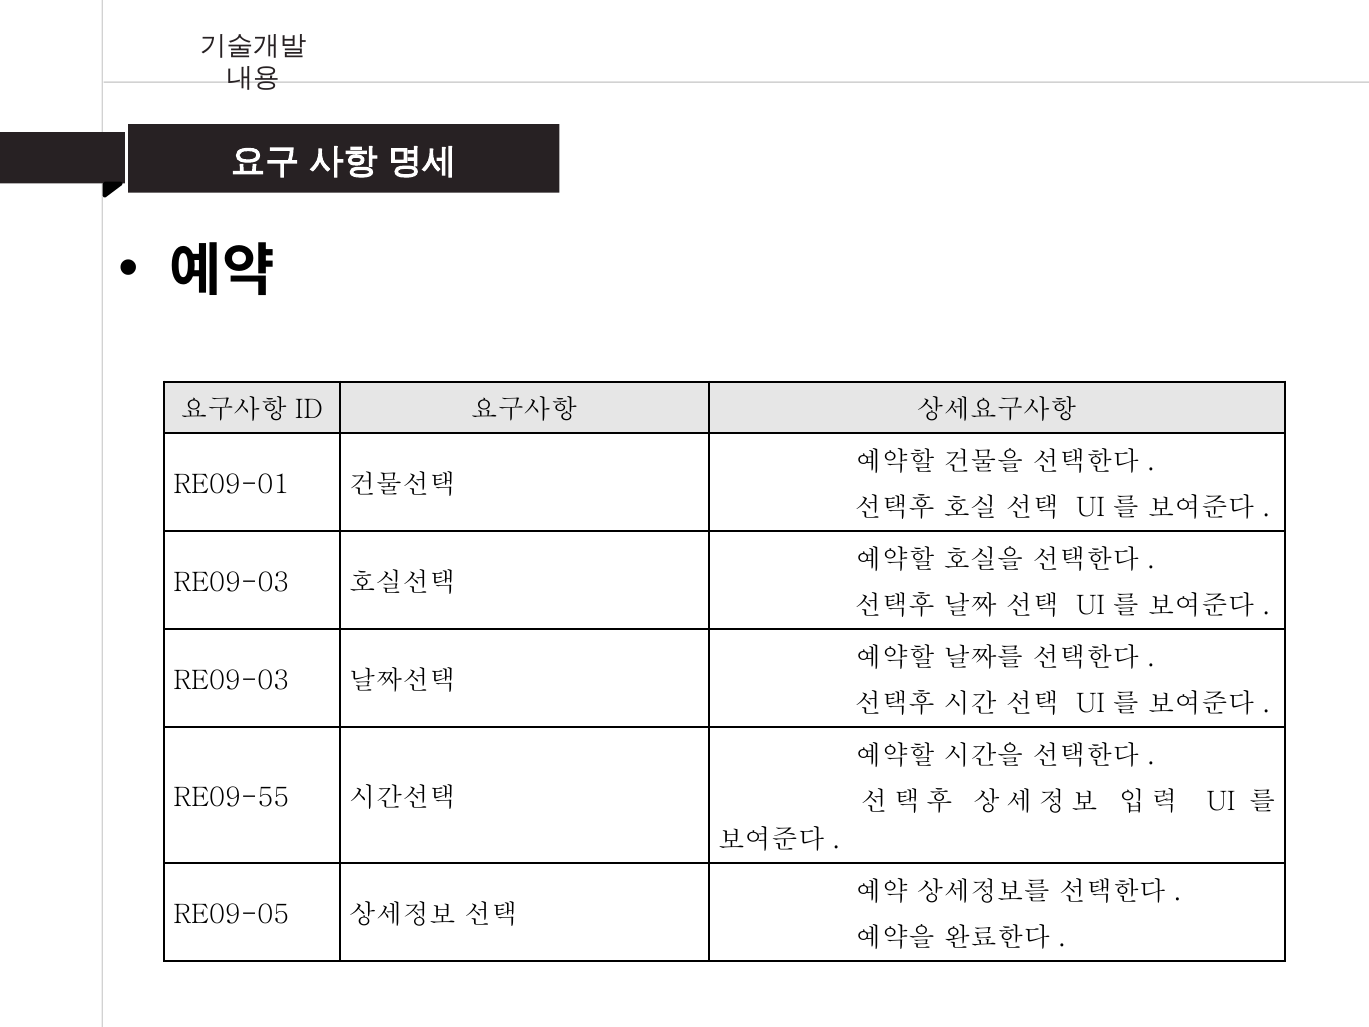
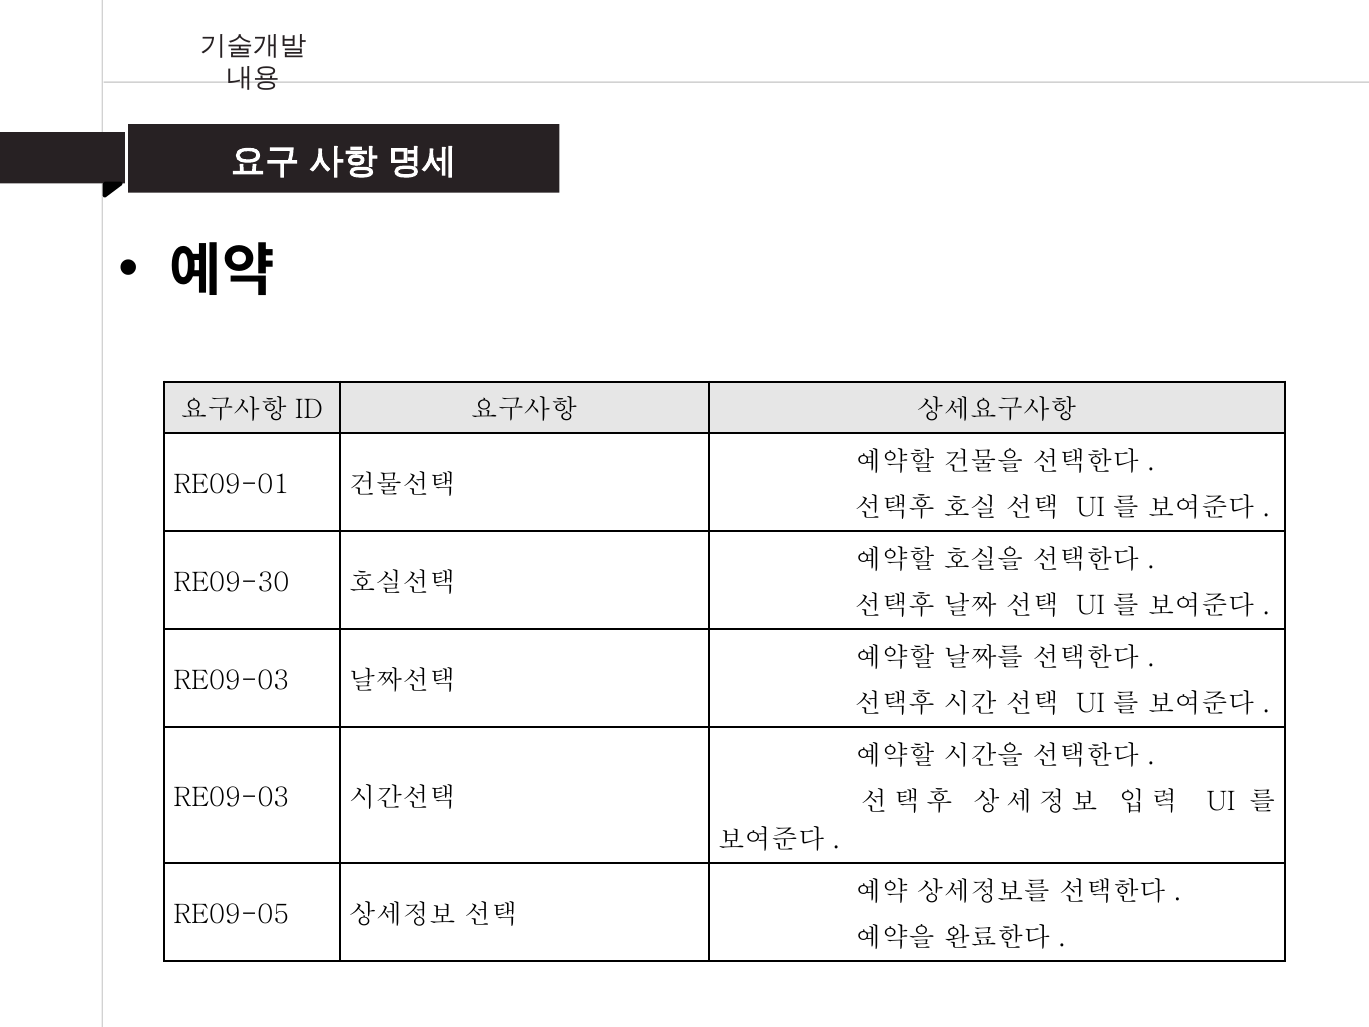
RE09-03: RE09-03 -> RE09-30 (231, 583)
RE09-55: RE09-55 -> RE09-03 (231, 798)
